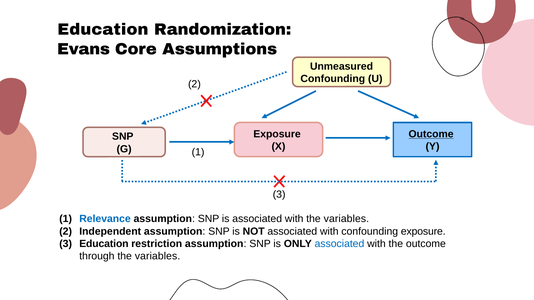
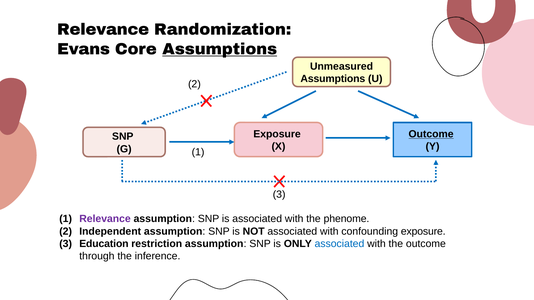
Education: Education -> Relevance (103, 29)
Assumptions underline: none -> present (220, 49)
Confounding: Confounding -> Assumptions (333, 79)
Relevance colour: blue -> purple (105, 219)
with the variables: variables -> phenome (346, 219)
through the variables: variables -> inference (158, 256)
